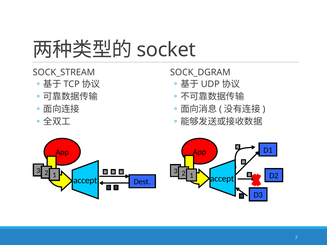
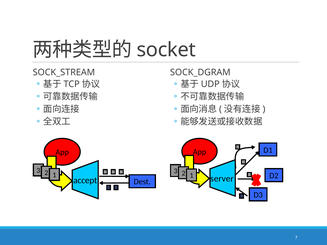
accept: accept -> server (222, 179)
